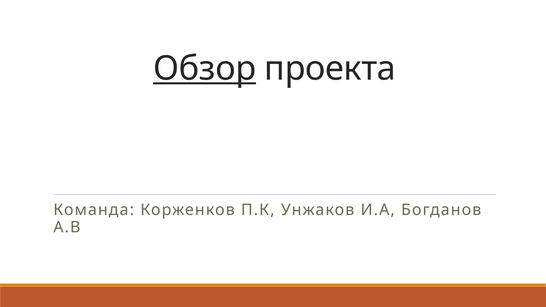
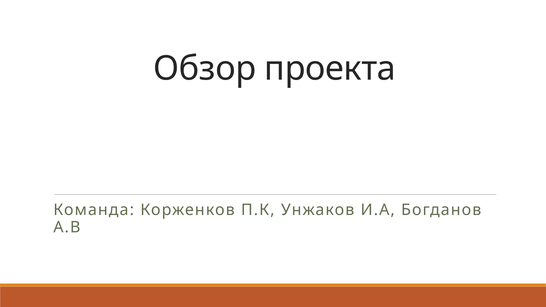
Обзор underline: present -> none (205, 69)
